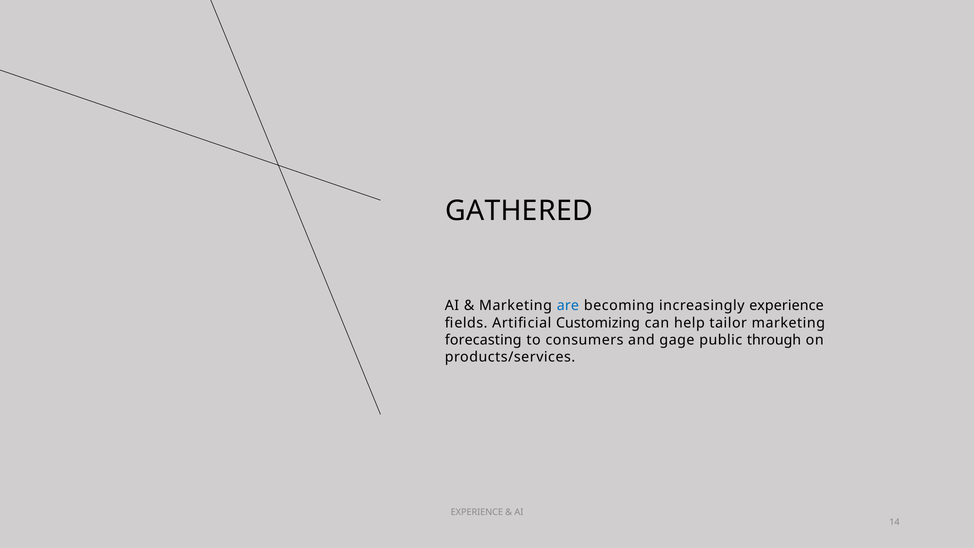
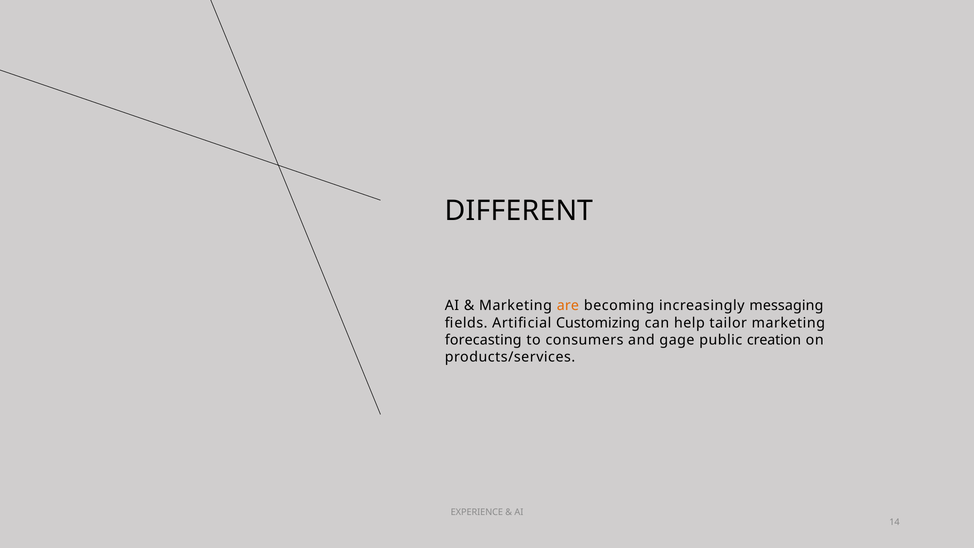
GATHERED: GATHERED -> DIFFERENT (519, 211)
are colour: blue -> orange (568, 306)
increasingly experience: experience -> messaging (786, 306)
through: through -> creation (774, 340)
